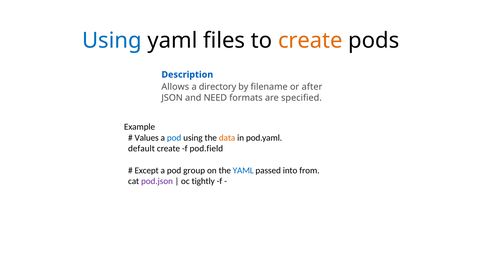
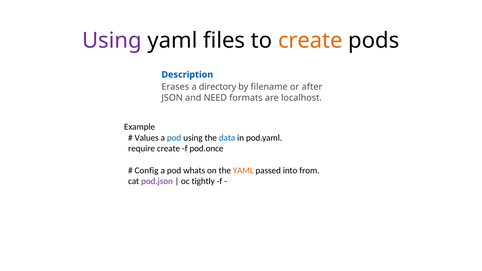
Using colour: blue -> purple (112, 40)
Allows: Allows -> Erases (175, 87)
specified: specified -> localhost (301, 98)
data colour: orange -> blue (227, 138)
default: default -> require (142, 149)
pod.field: pod.field -> pod.once (206, 149)
Except: Except -> Config (147, 170)
group: group -> whats (194, 170)
YAML colour: blue -> orange (243, 170)
